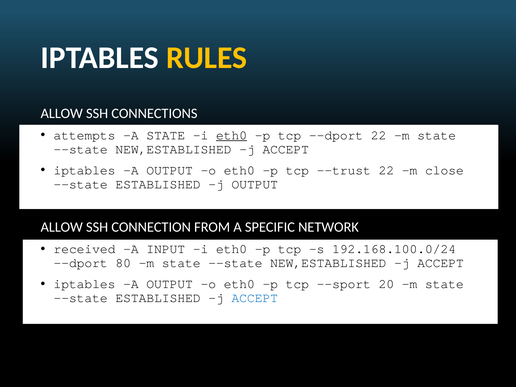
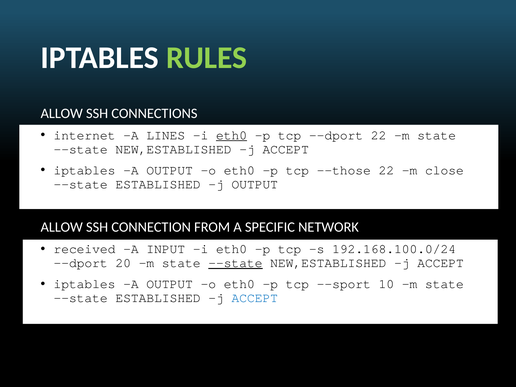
RULES colour: yellow -> light green (207, 58)
attempts: attempts -> internet (84, 135)
A STATE: STATE -> LINES (166, 135)
--trust: --trust -> --those (344, 170)
80: 80 -> 20 (123, 263)
--state underline: none -> present (235, 263)
20: 20 -> 10 (386, 284)
